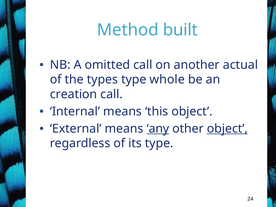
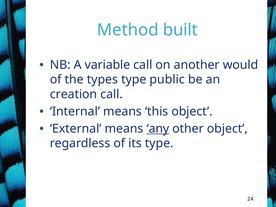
omitted: omitted -> variable (107, 65)
actual: actual -> would (241, 65)
whole: whole -> public (167, 80)
object underline: present -> none (227, 129)
